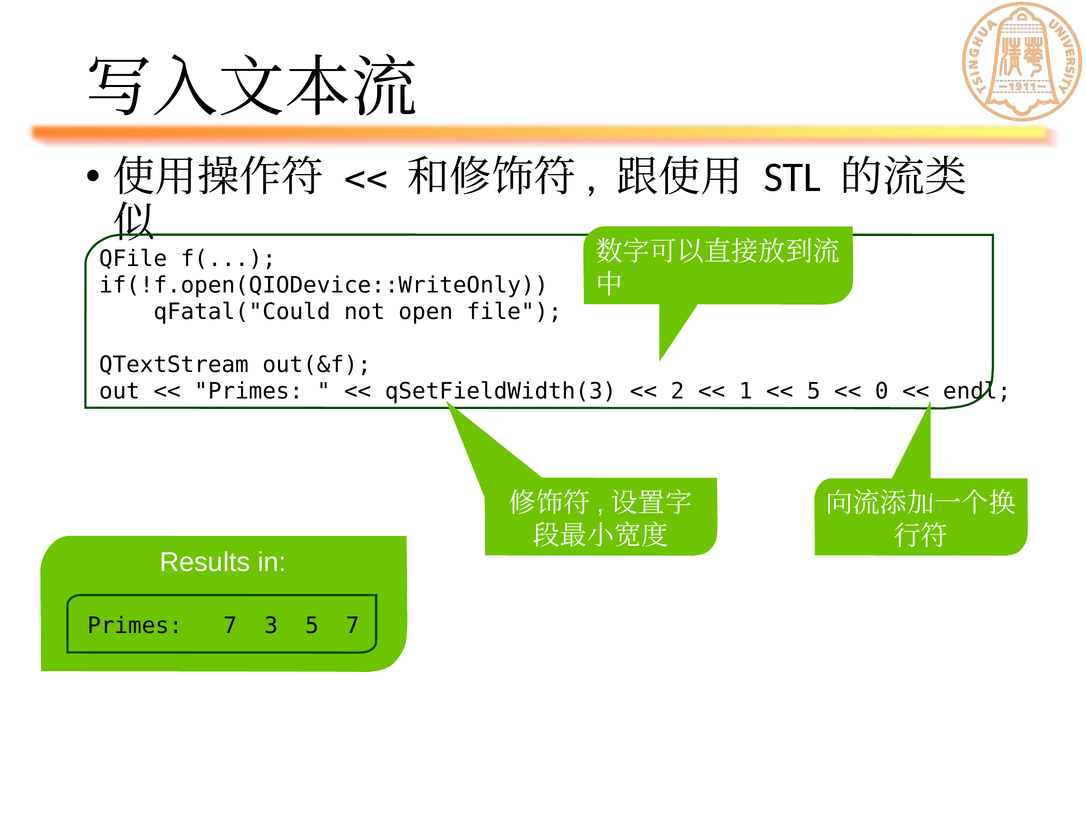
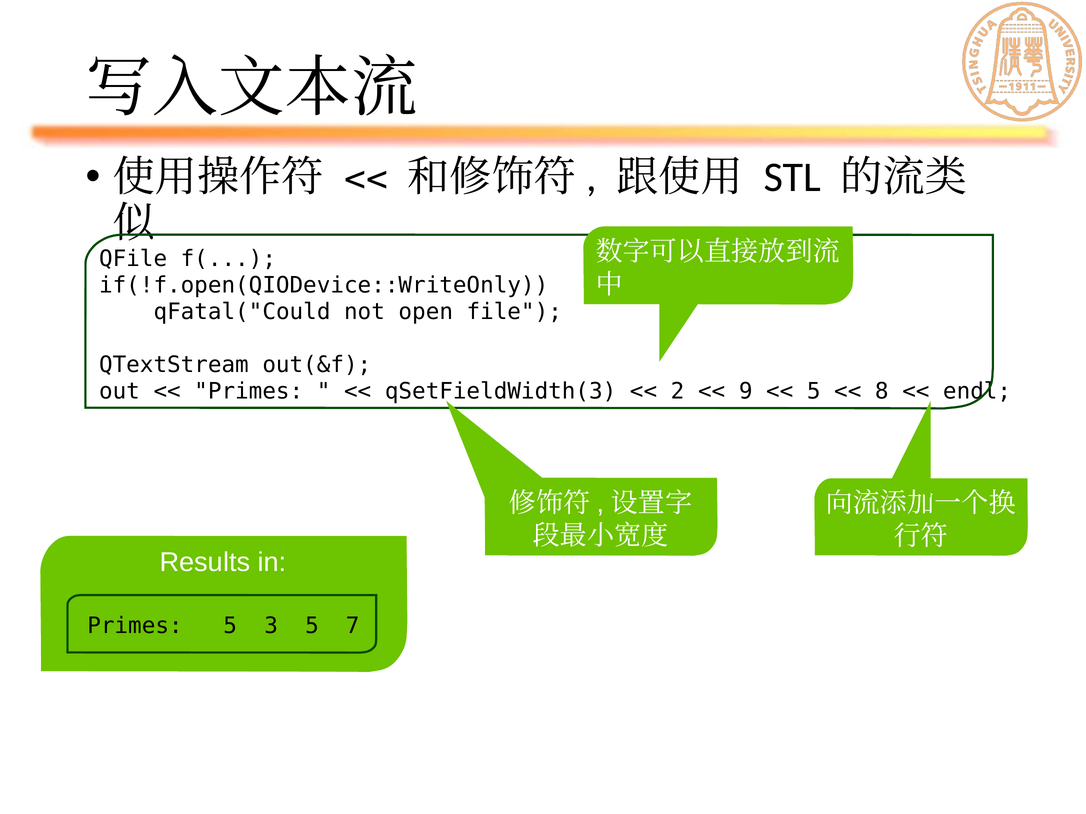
1: 1 -> 9 (746, 392)
0: 0 -> 8 (882, 392)
Primes 7: 7 -> 5 (230, 626)
